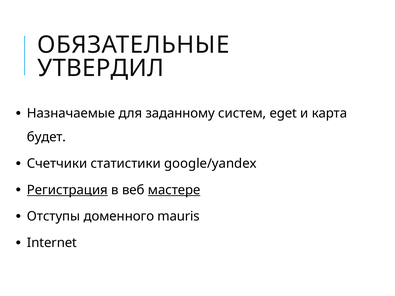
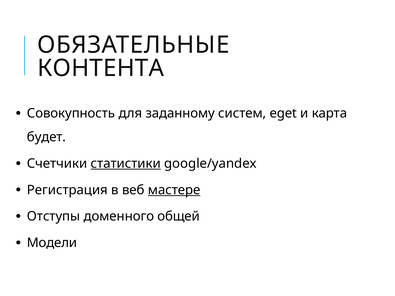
УТВЕРДИЛ: УТВЕРДИЛ -> КОНТЕНТА (101, 68)
Назначаемые: Назначаемые -> Совокупность (71, 113)
статистики underline: none -> present (126, 164)
Регистрация underline: present -> none (67, 190)
mauris: mauris -> общей (179, 217)
Internet: Internet -> Модели (52, 243)
